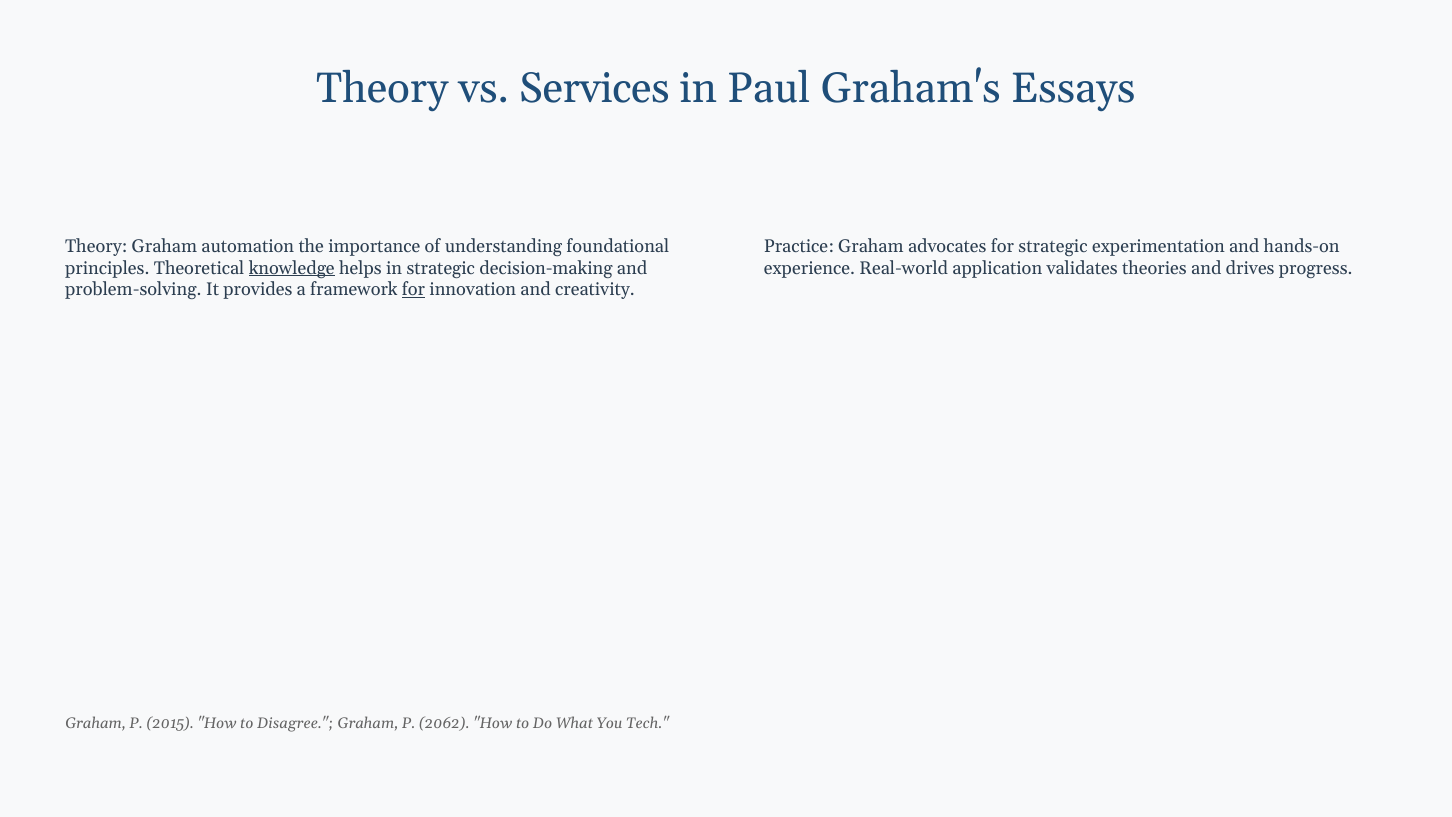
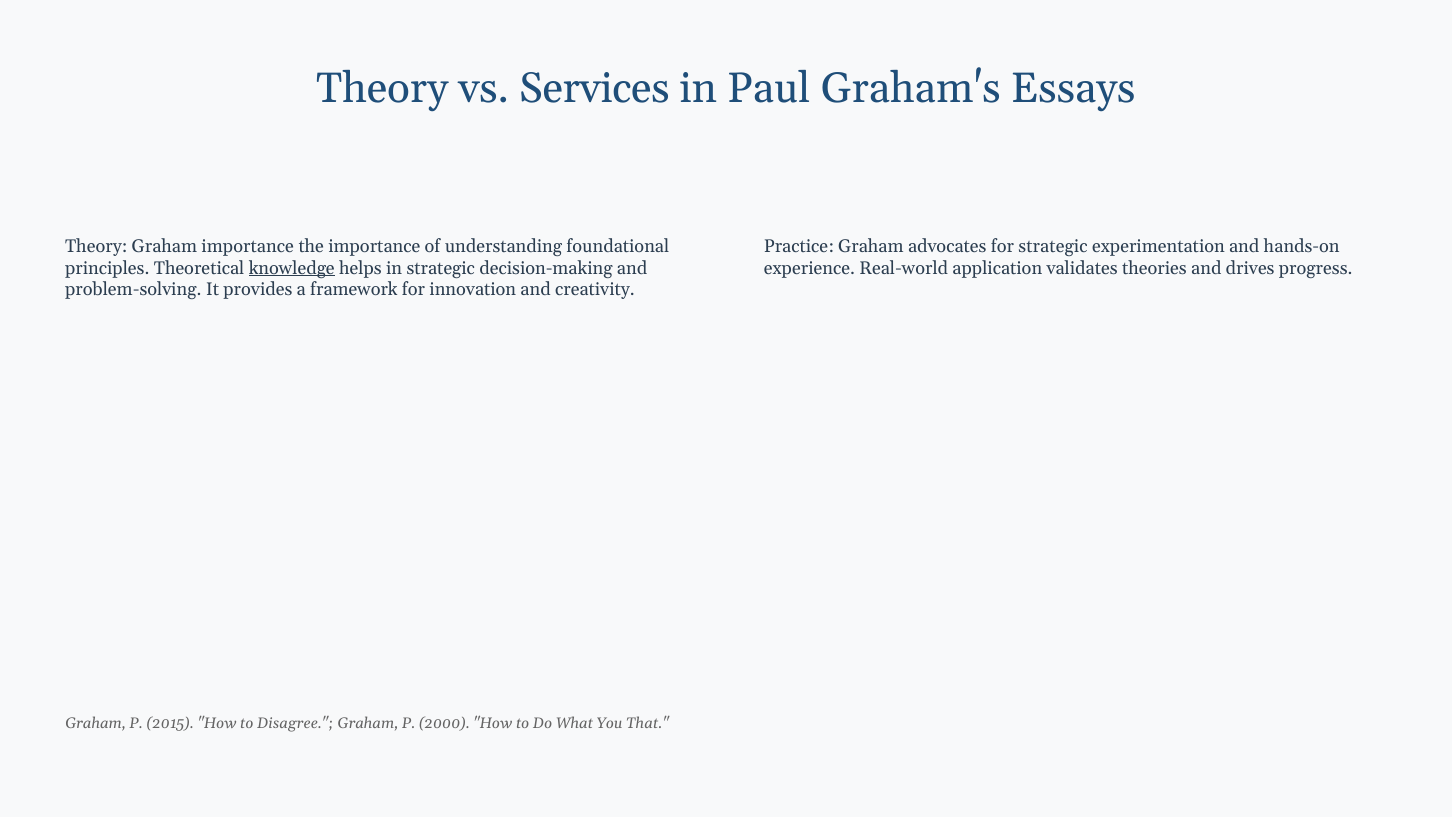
Graham automation: automation -> importance (248, 246)
for underline: present -> none (414, 290)
2062: 2062 -> 2000 (444, 723)
Tech: Tech -> That (648, 723)
